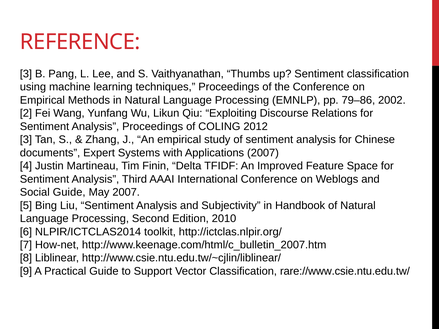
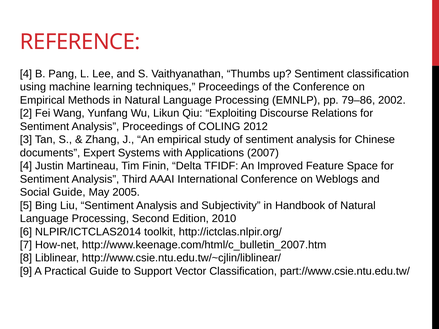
3: 3 -> 4 (26, 74)
May 2007: 2007 -> 2005 (126, 192)
rare://www.csie.ntu.edu.tw/: rare://www.csie.ntu.edu.tw/ -> part://www.csie.ntu.edu.tw/ (345, 271)
